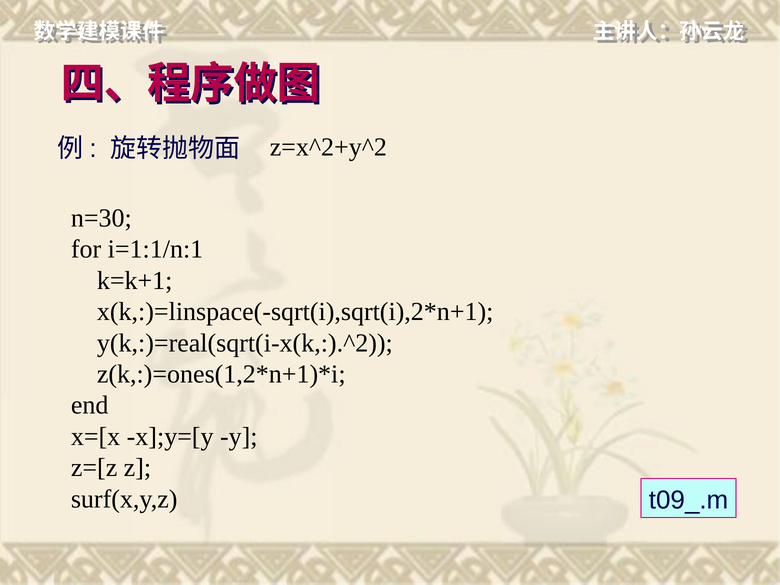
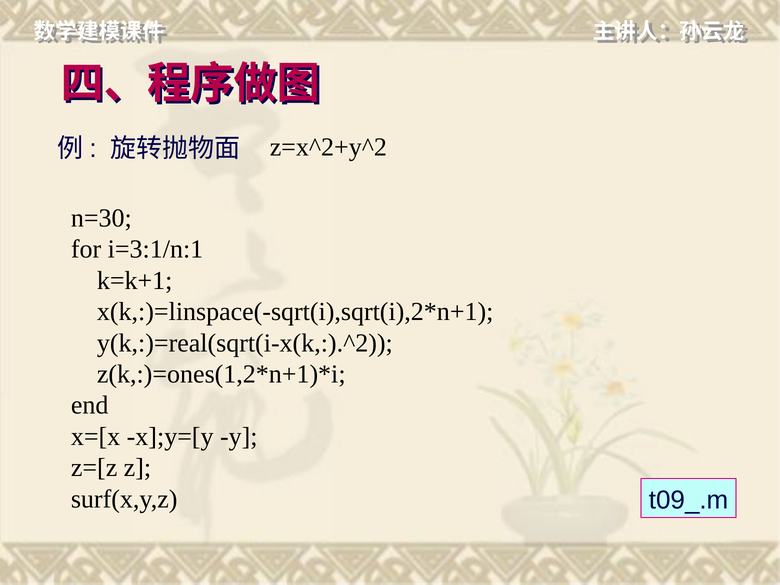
i=1:1/n:1: i=1:1/n:1 -> i=3:1/n:1 (155, 249)
